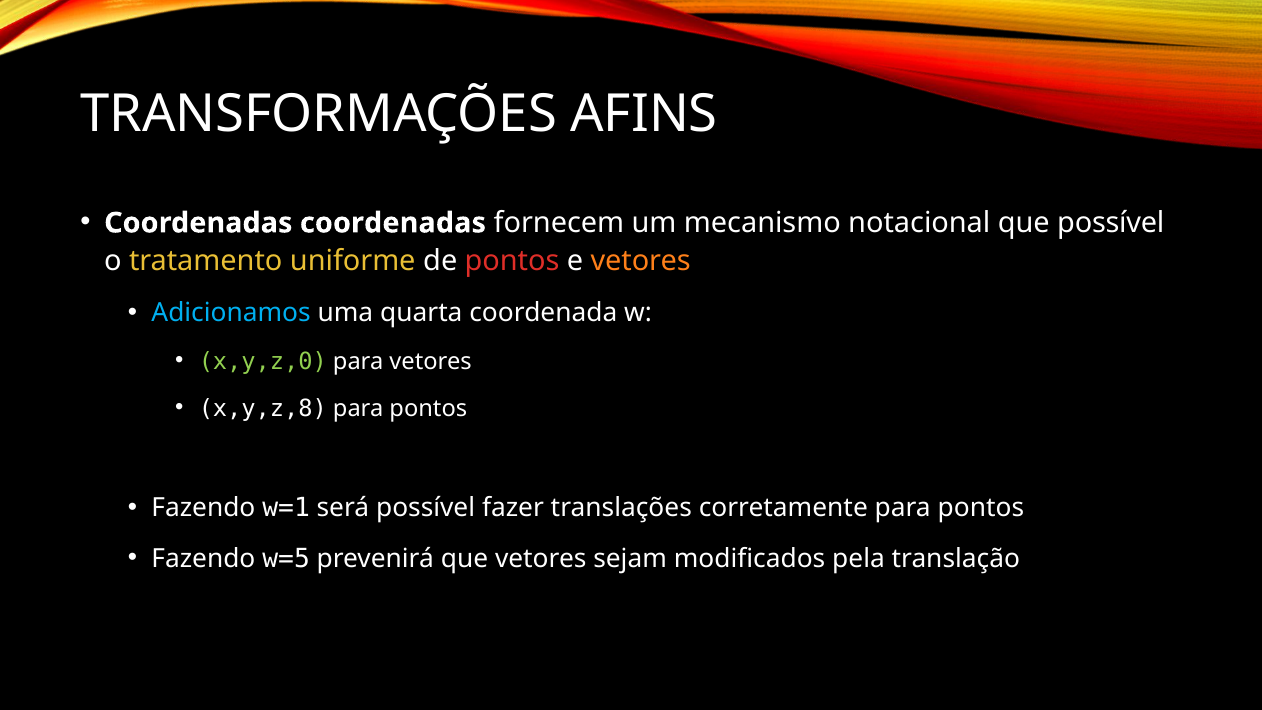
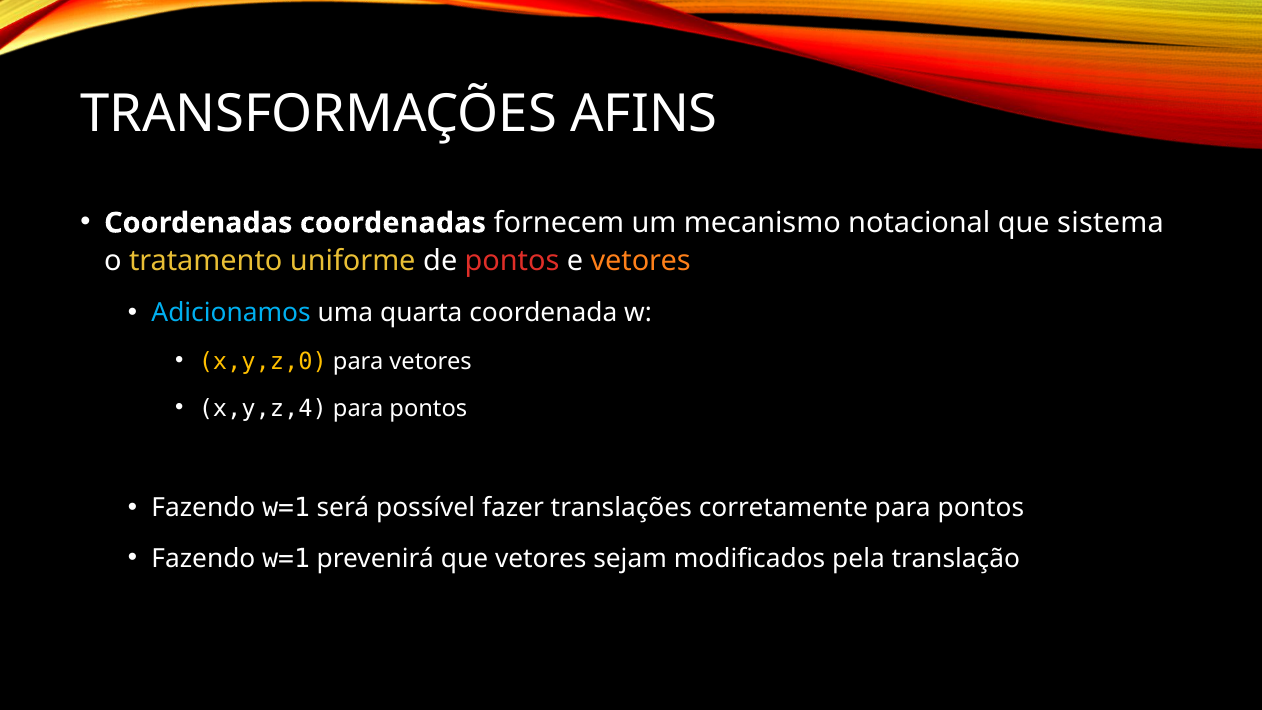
que possível: possível -> sistema (1111, 223)
x,y,z,0 colour: light green -> yellow (263, 361)
x,y,z,8: x,y,z,8 -> x,y,z,4 (263, 408)
w=5: w=5 -> w=1 (286, 558)
